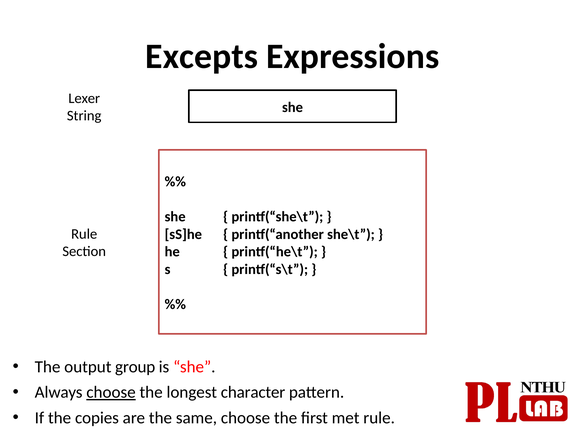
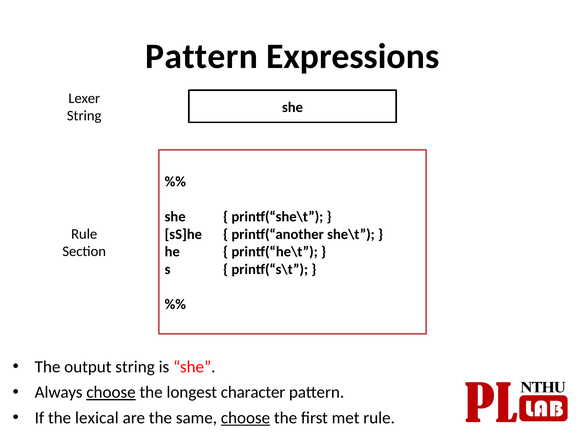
Excepts: Excepts -> Pattern (202, 57)
output group: group -> string (135, 367)
copies: copies -> lexical (97, 419)
choose underline: none -> present (246, 419)
